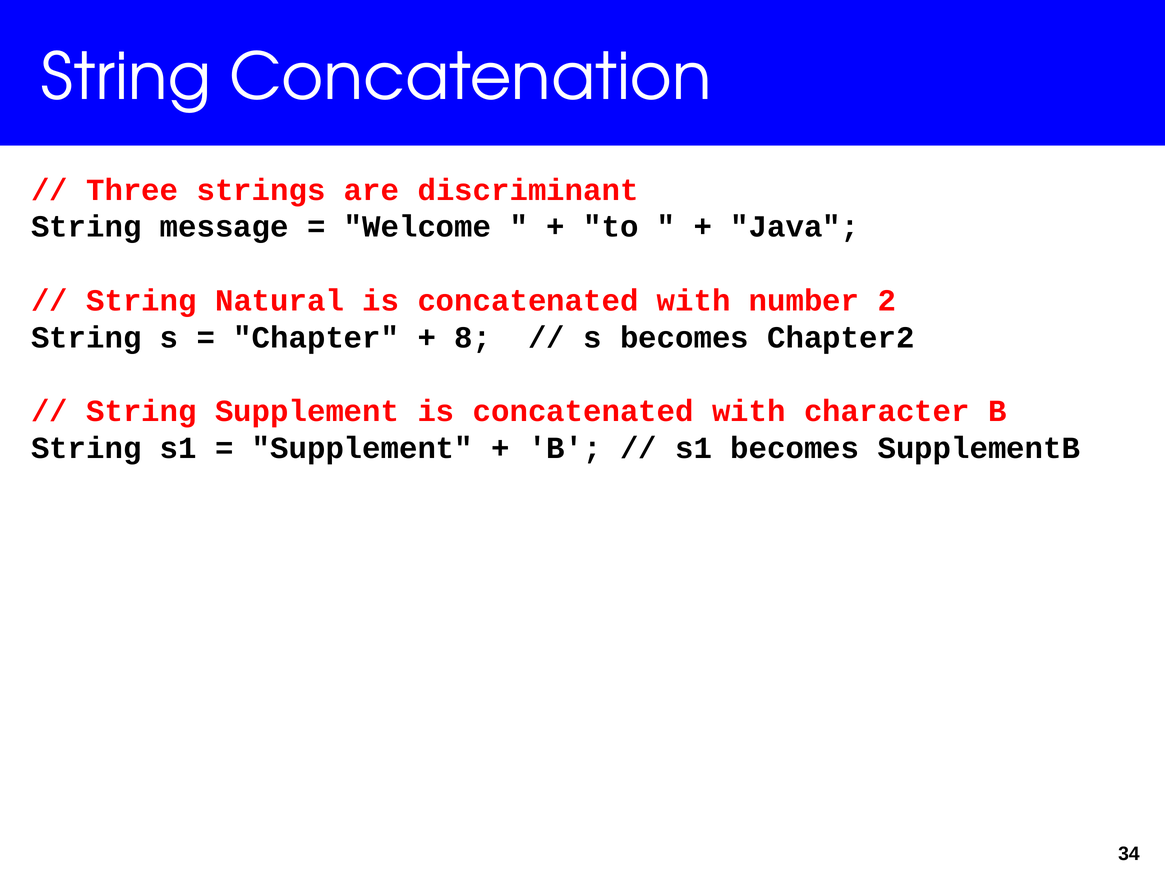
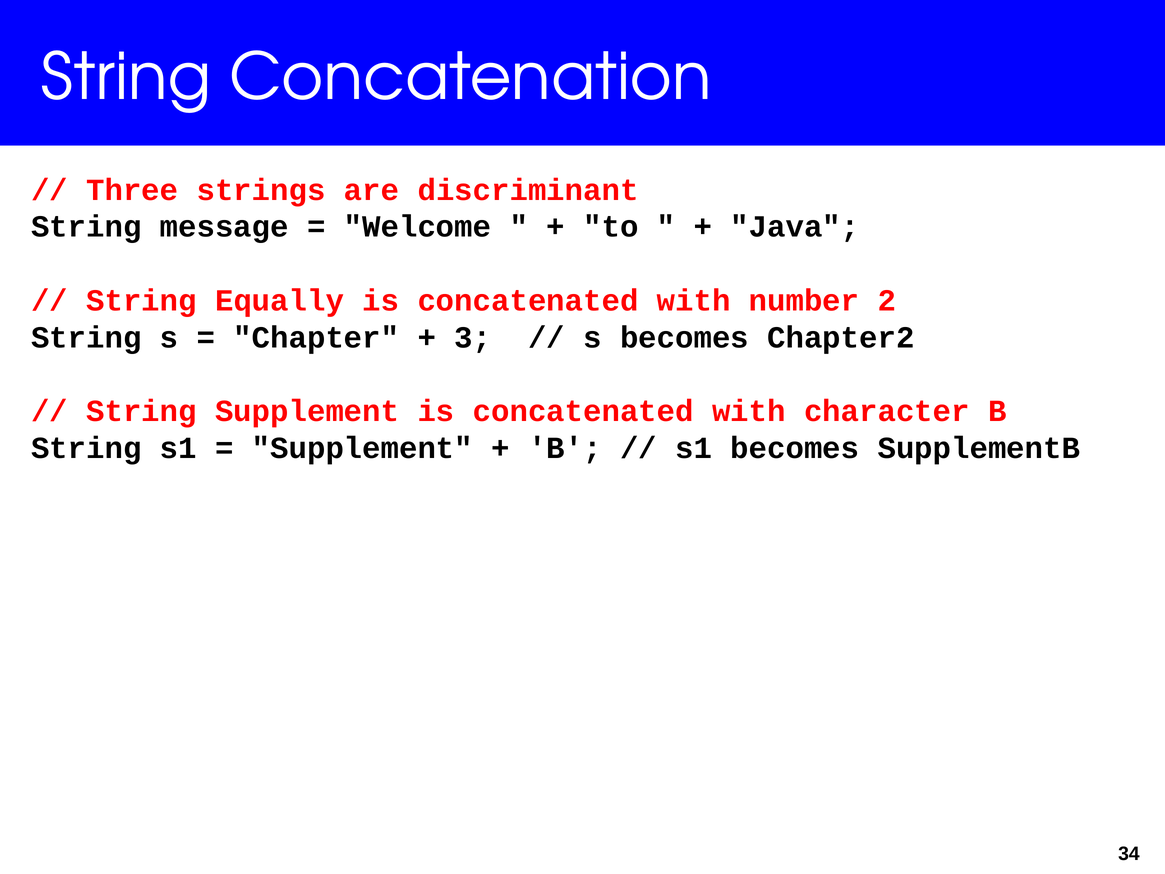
Natural: Natural -> Equally (280, 301)
8: 8 -> 3 (473, 337)
